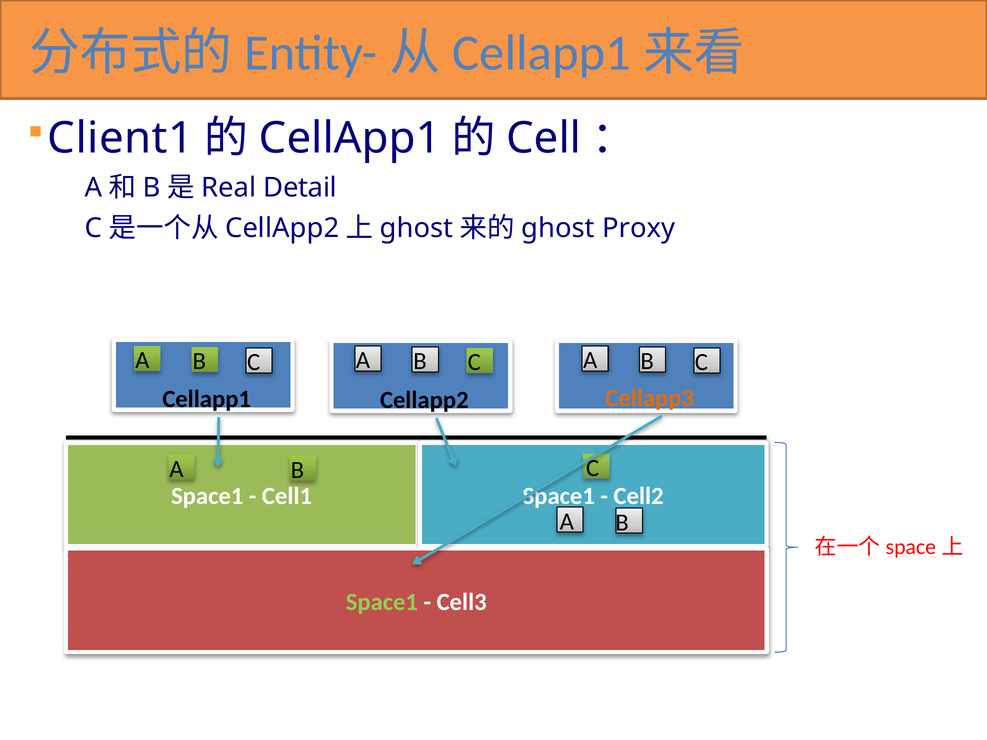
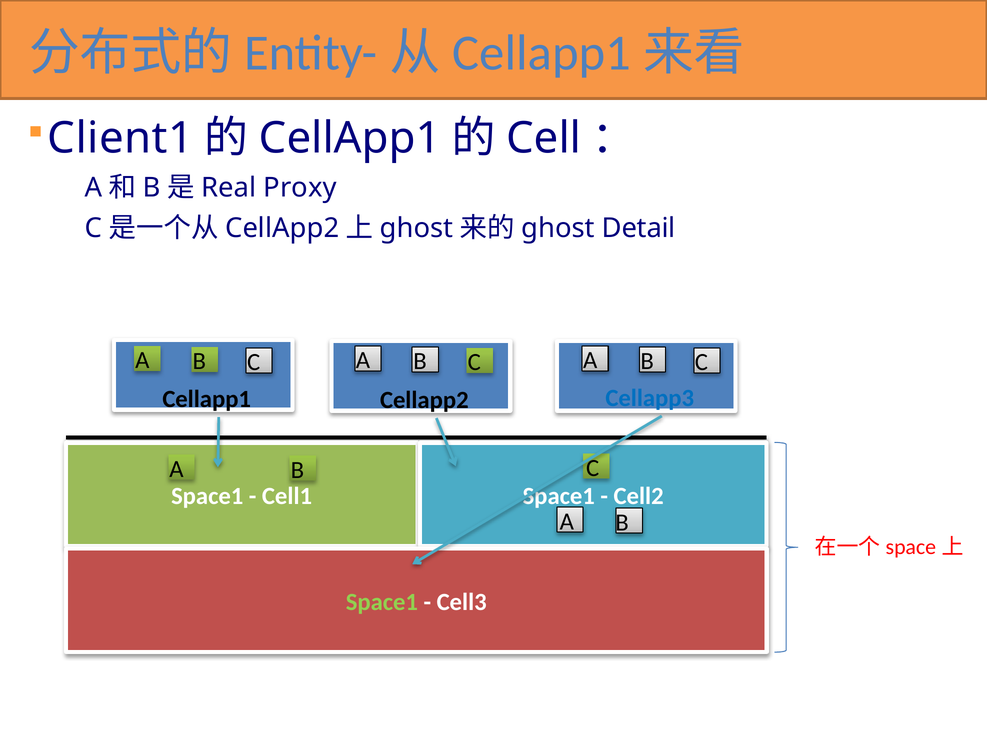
Detail: Detail -> Proxy (300, 188)
Proxy: Proxy -> Detail (639, 228)
Cellapp3 colour: orange -> blue (650, 398)
